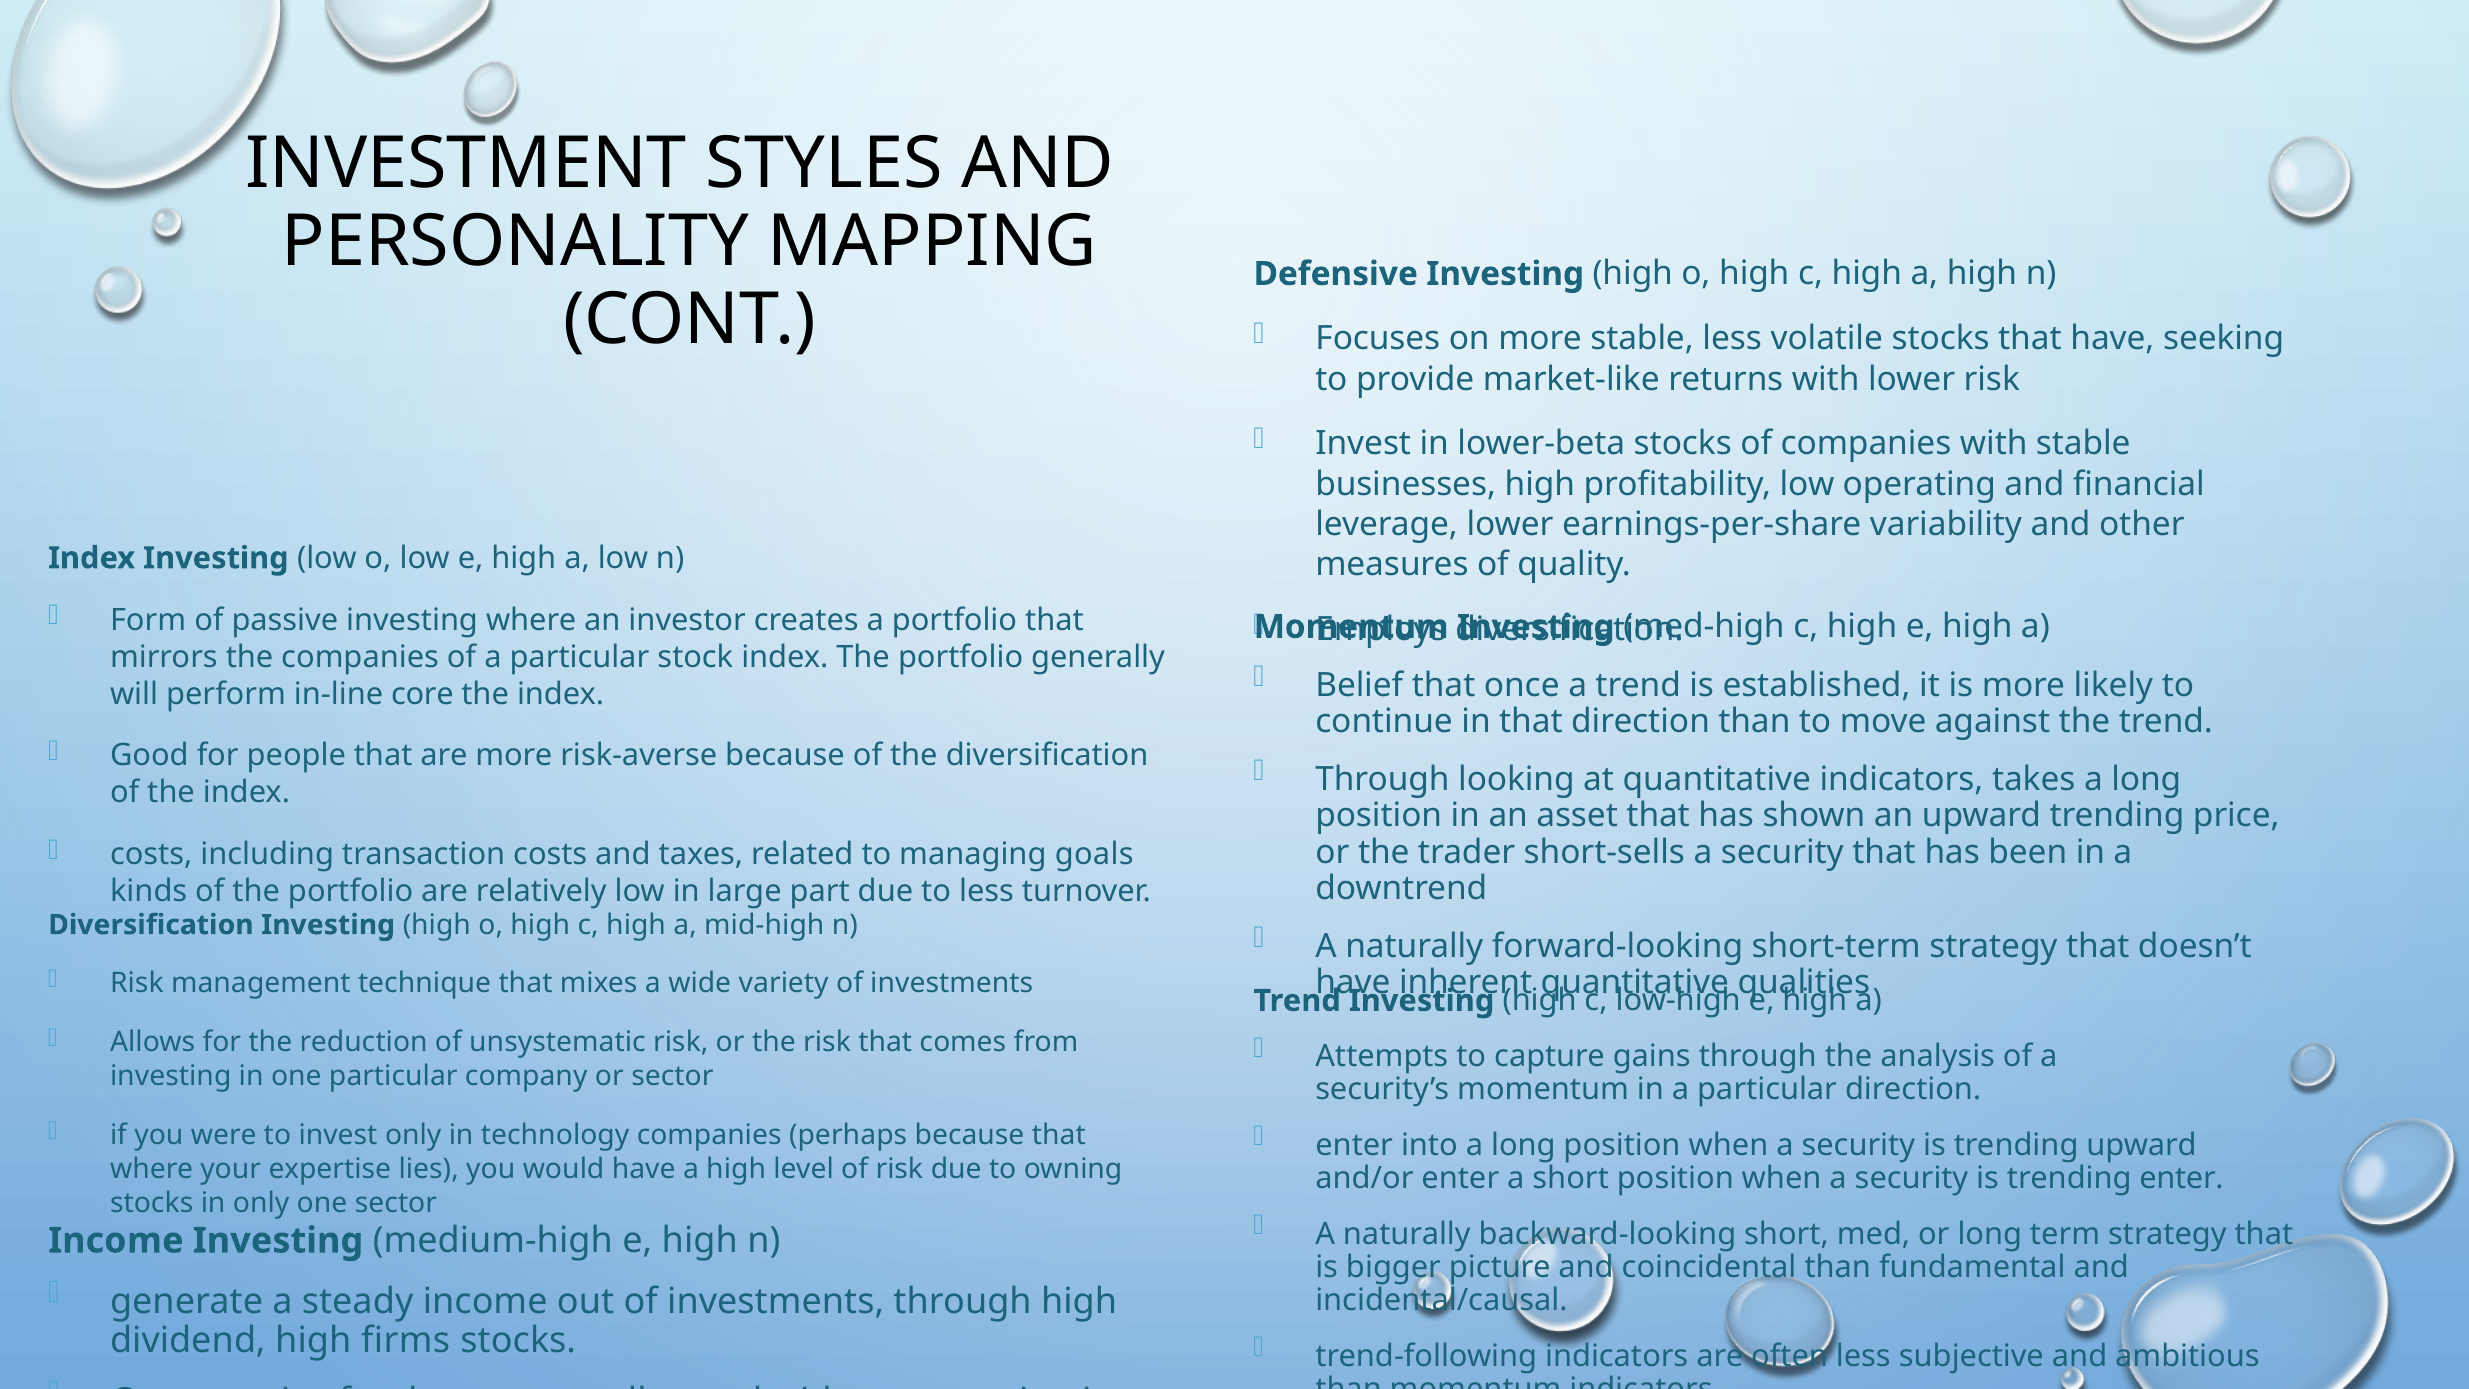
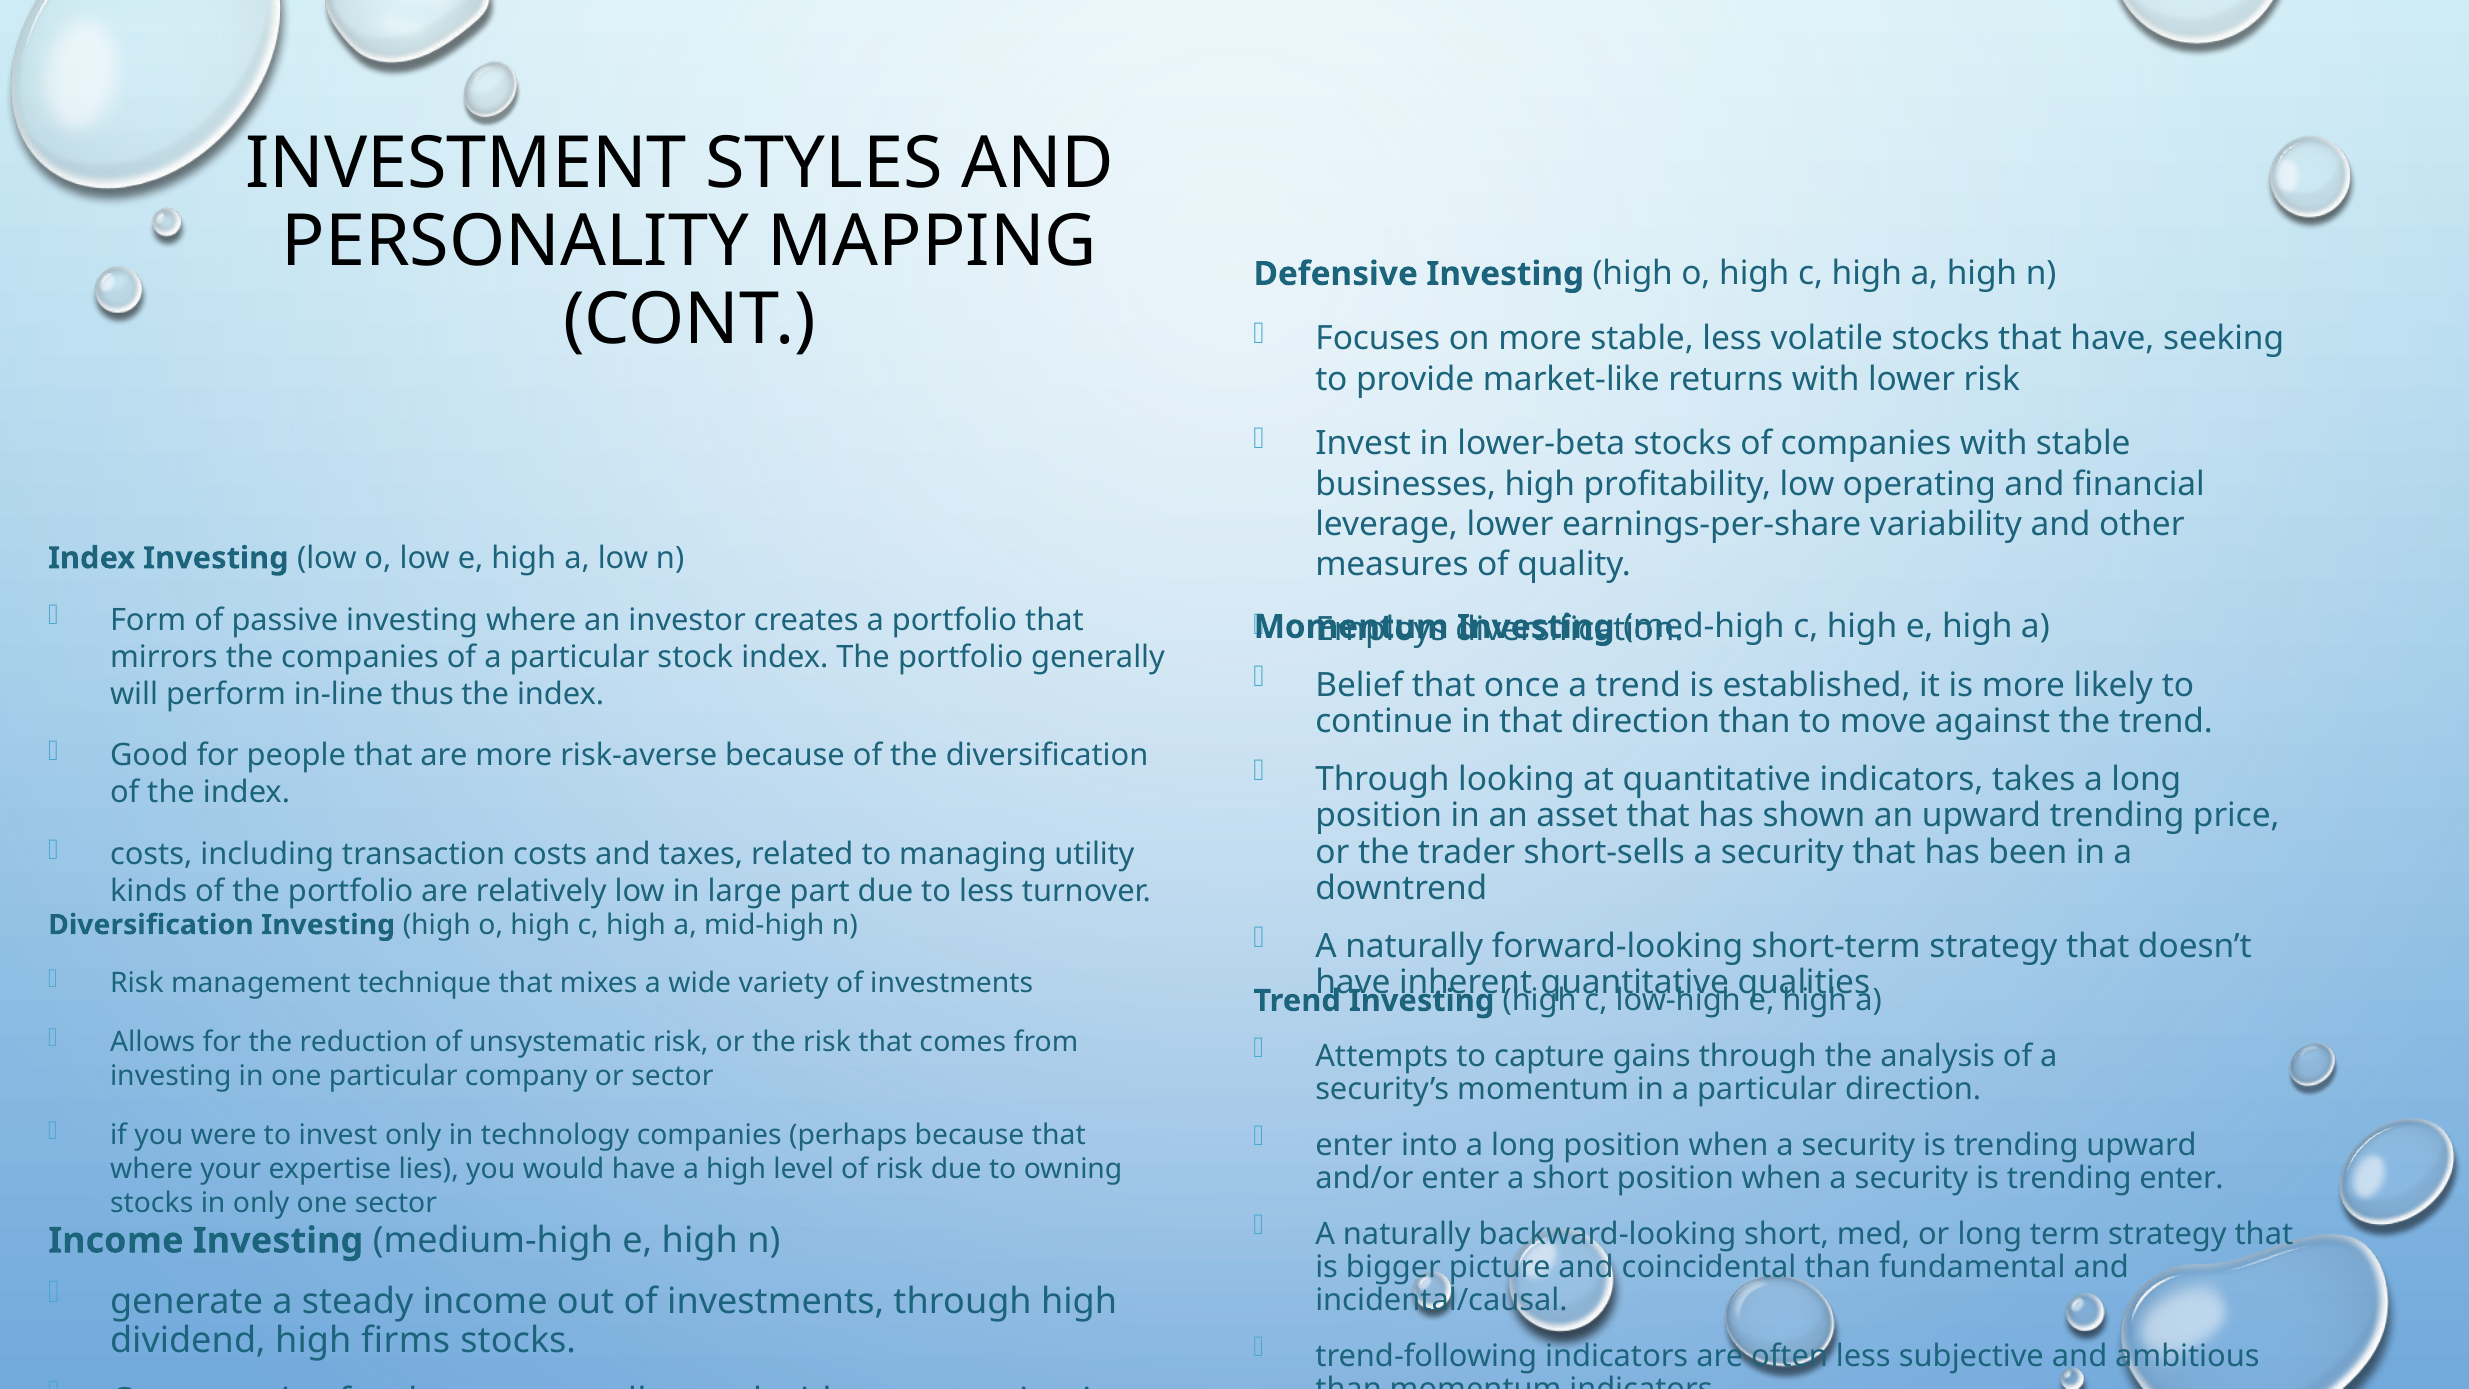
core: core -> thus (422, 694)
goals: goals -> utility (1094, 854)
